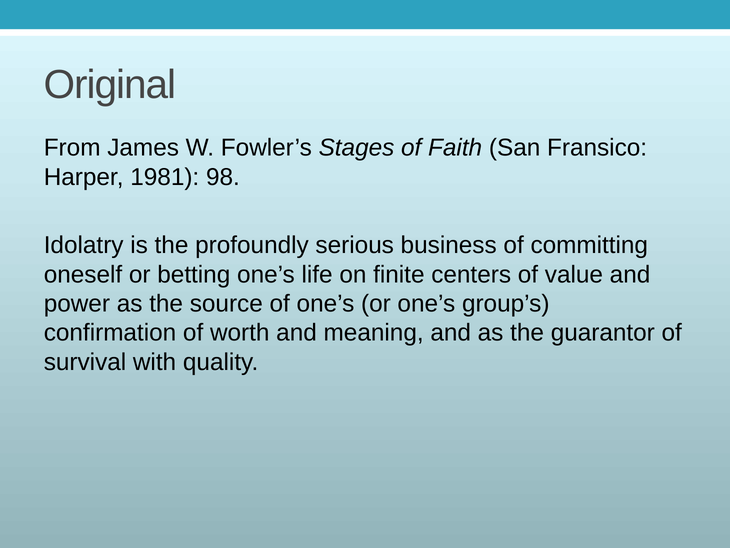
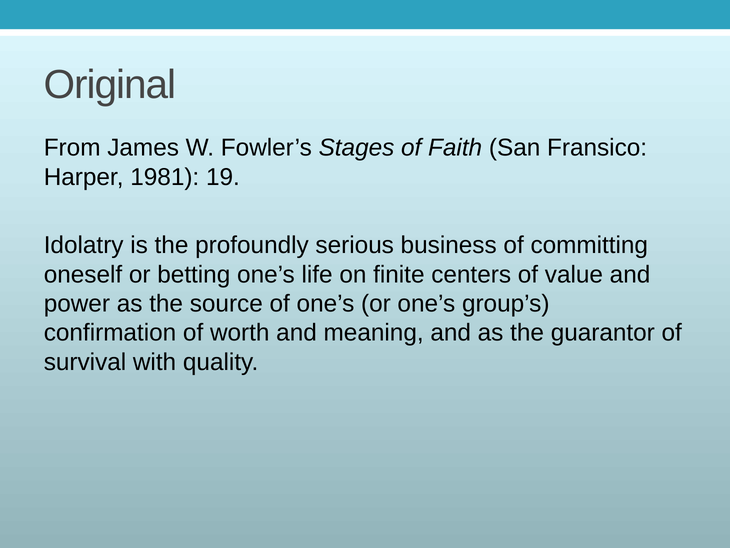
98: 98 -> 19 (223, 177)
